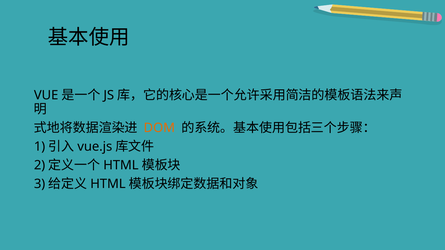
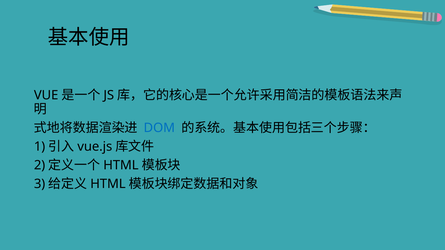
DOM colour: orange -> blue (159, 128)
